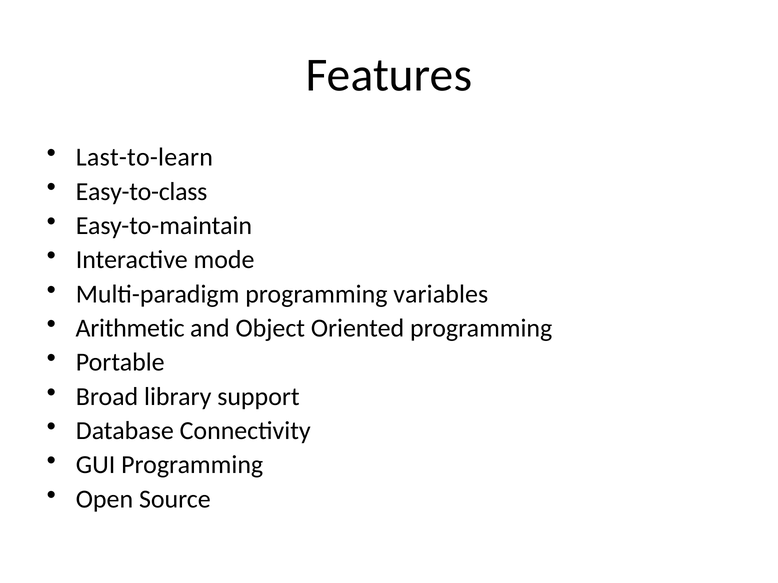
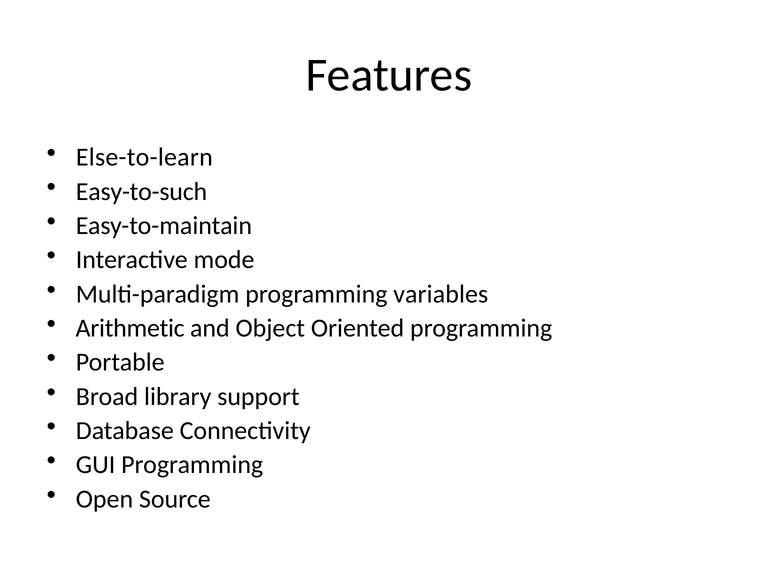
Last-to-learn: Last-to-learn -> Else-to-learn (144, 157)
Easy-to-class: Easy-to-class -> Easy-to-such (142, 192)
